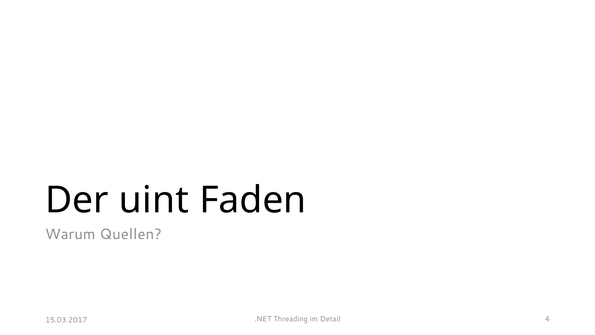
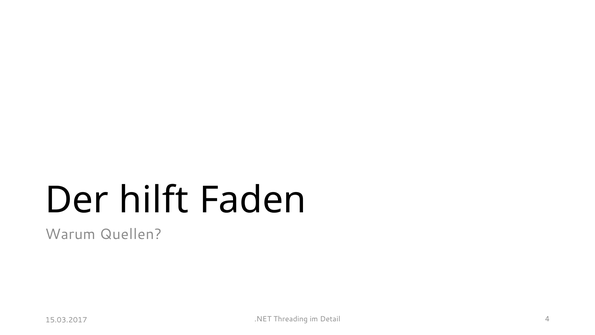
uint: uint -> hilft (154, 200)
